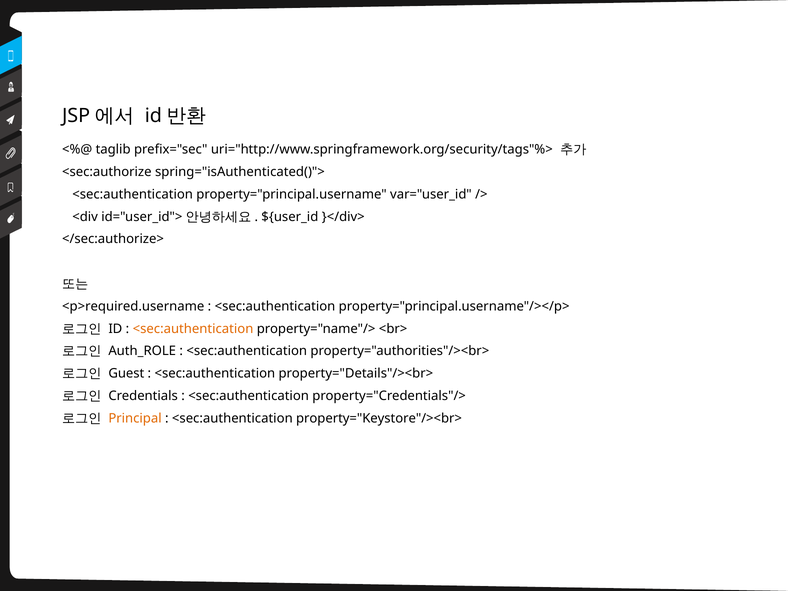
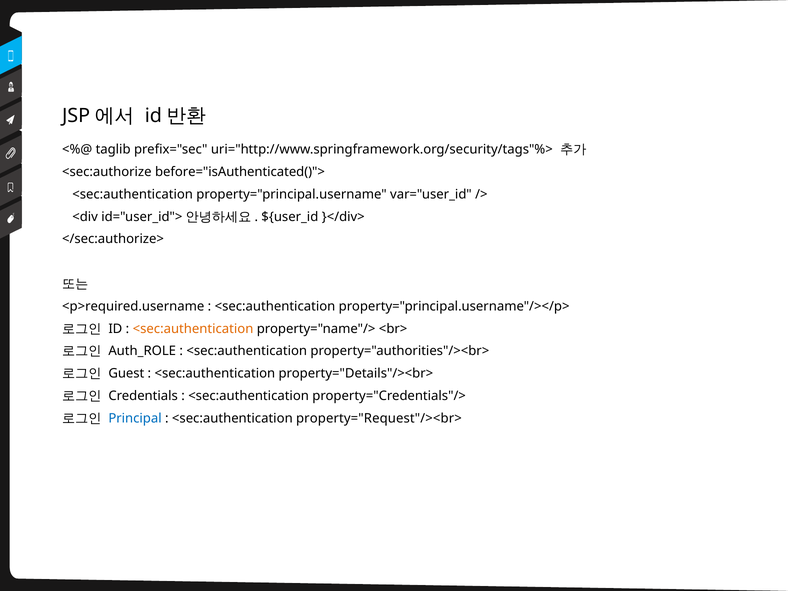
spring="isAuthenticated()">: spring="isAuthenticated()"> -> before="isAuthenticated()"> (240, 172)
Principal colour: orange -> blue (135, 418)
property="Keystore"/><br>: property="Keystore"/><br> -> property="Request"/><br> (379, 418)
